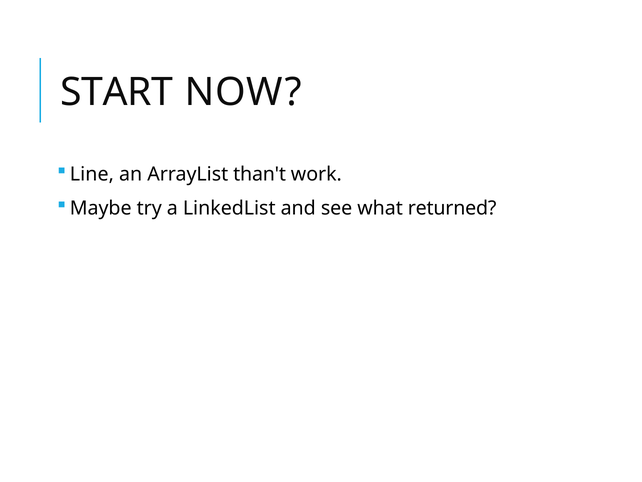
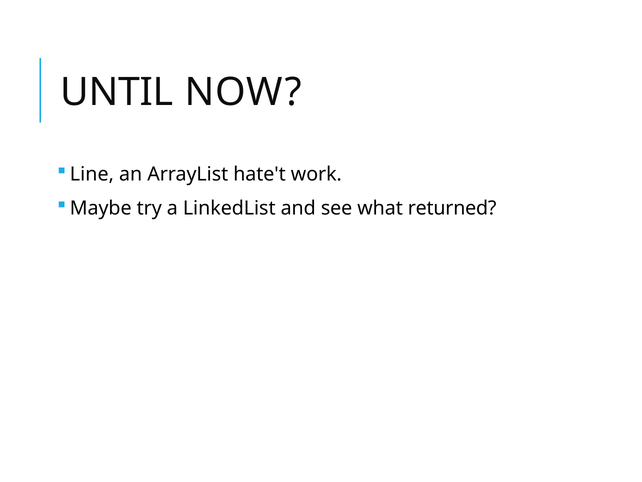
START: START -> UNTIL (117, 92)
than't: than't -> hate't (260, 174)
